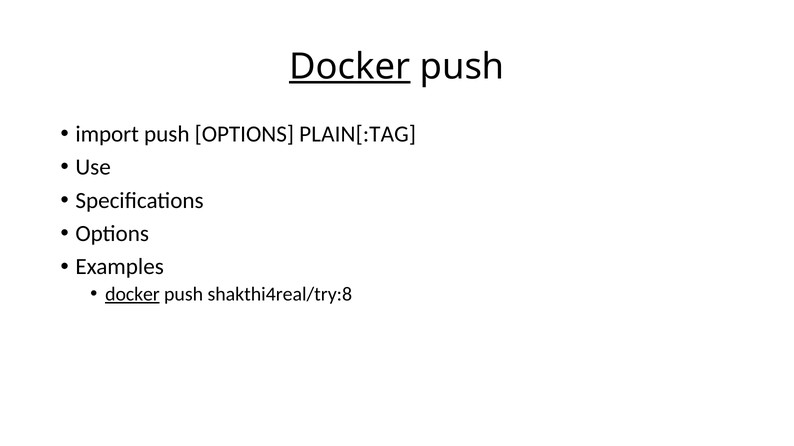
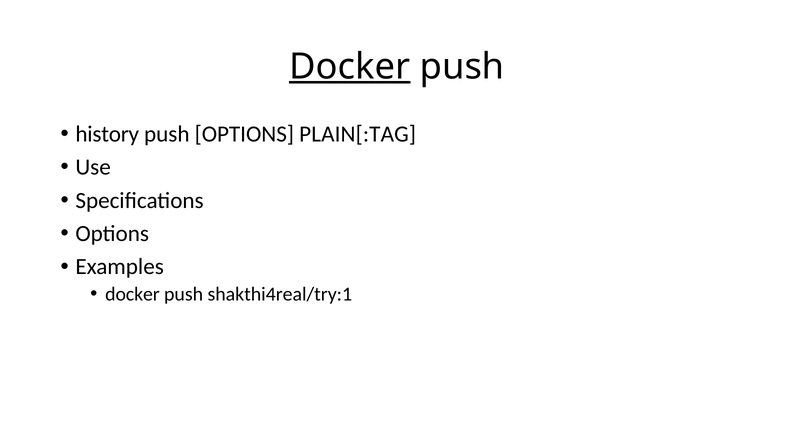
import: import -> history (107, 134)
docker underline: present -> none (132, 295)
shakthi4real/try:8: shakthi4real/try:8 -> shakthi4real/try:1 (280, 295)
